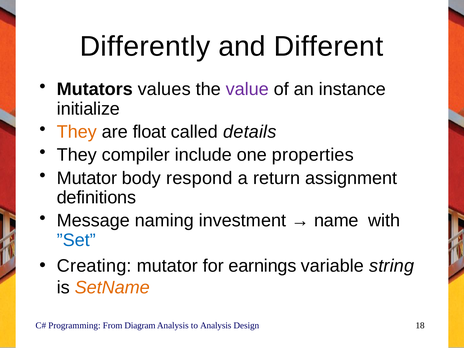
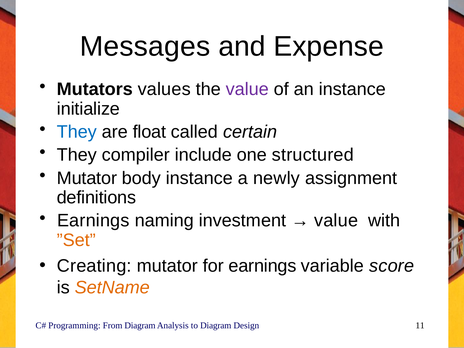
Differently: Differently -> Messages (145, 46)
Different: Different -> Expense (329, 46)
They colour: orange -> blue (77, 132)
details: details -> certain (250, 132)
properties: properties -> structured (313, 155)
body respond: respond -> instance (199, 178)
return: return -> newly (276, 178)
Message: Message -> Earnings (93, 221)
name: name -> value (336, 221)
”Set colour: blue -> orange (76, 240)
string: string -> score (392, 266)
to Analysis: Analysis -> Diagram (216, 325)
18: 18 -> 11 (420, 325)
